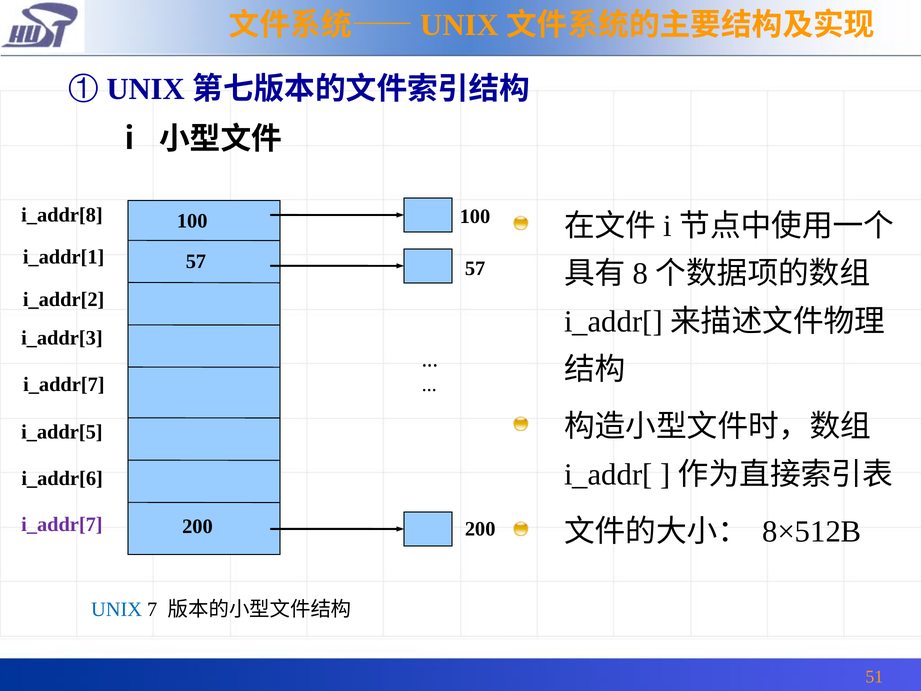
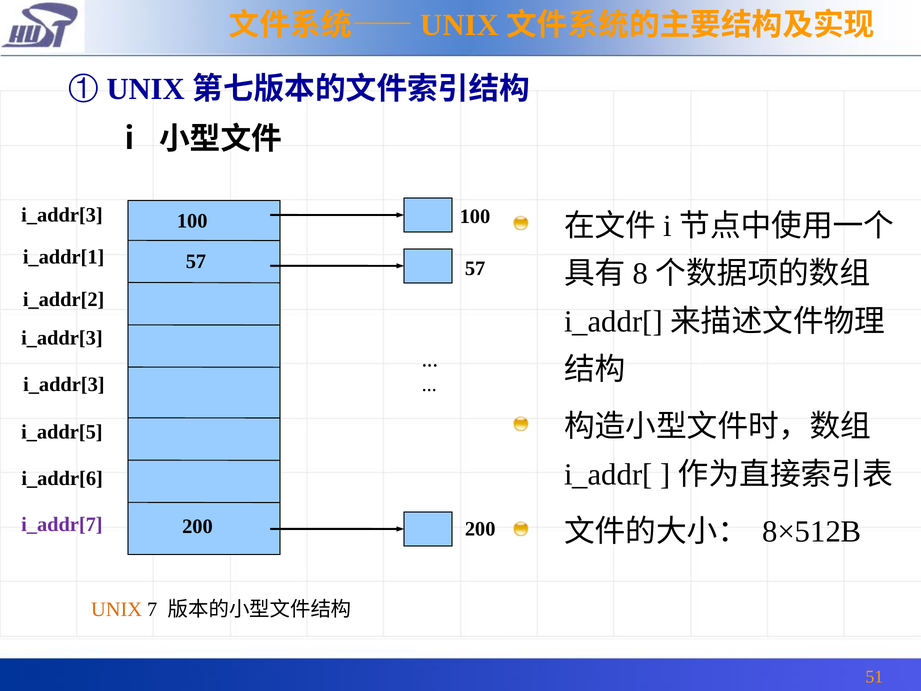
i_addr[8: i_addr[8 -> i_addr[3 (62, 215)
i_addr[7: i_addr[7 -> i_addr[3 (64, 384)
UNIX colour: blue -> orange (117, 609)
